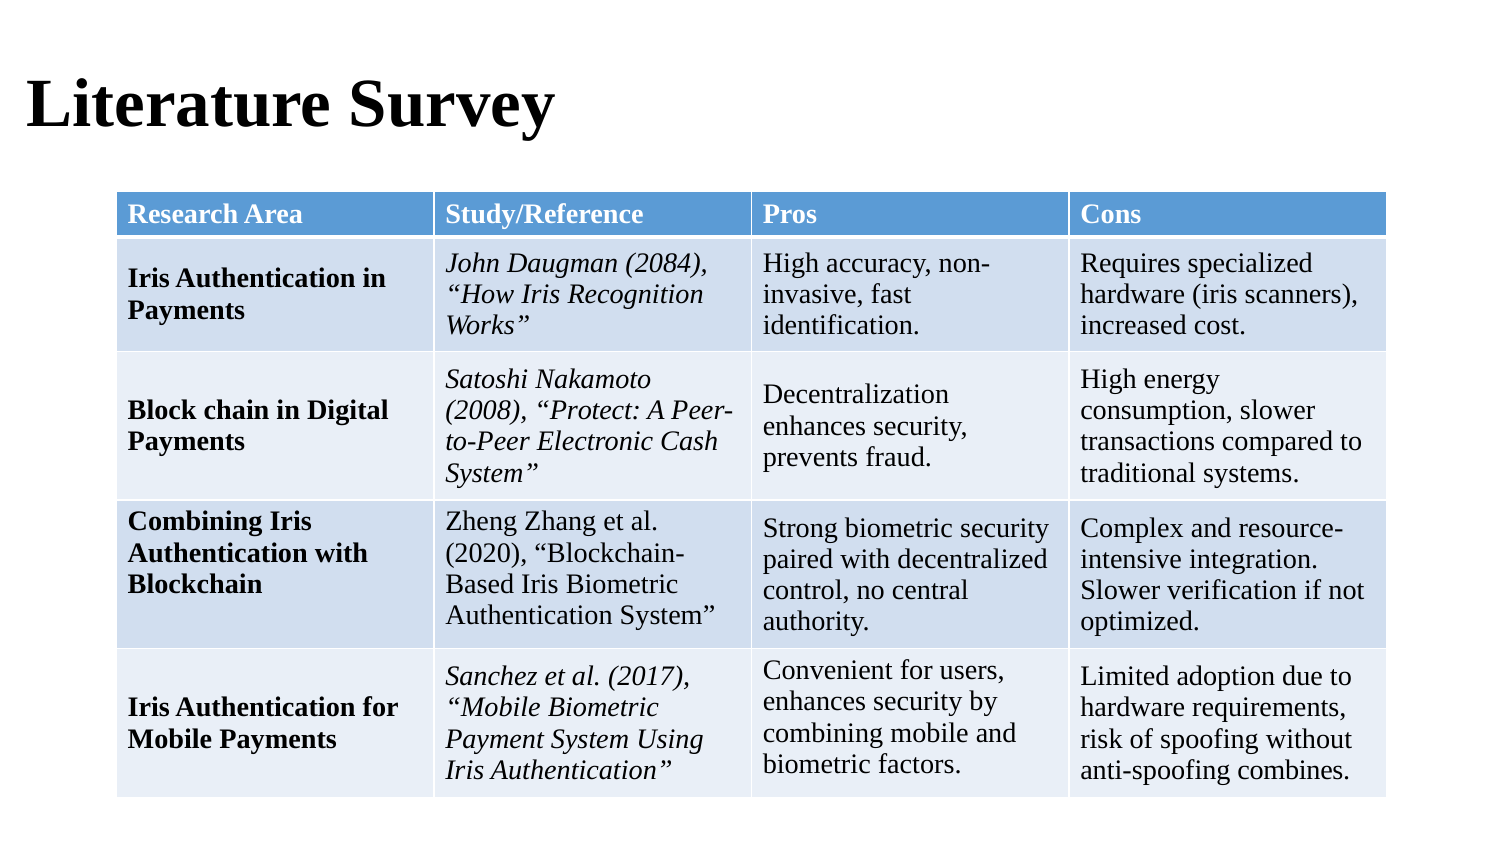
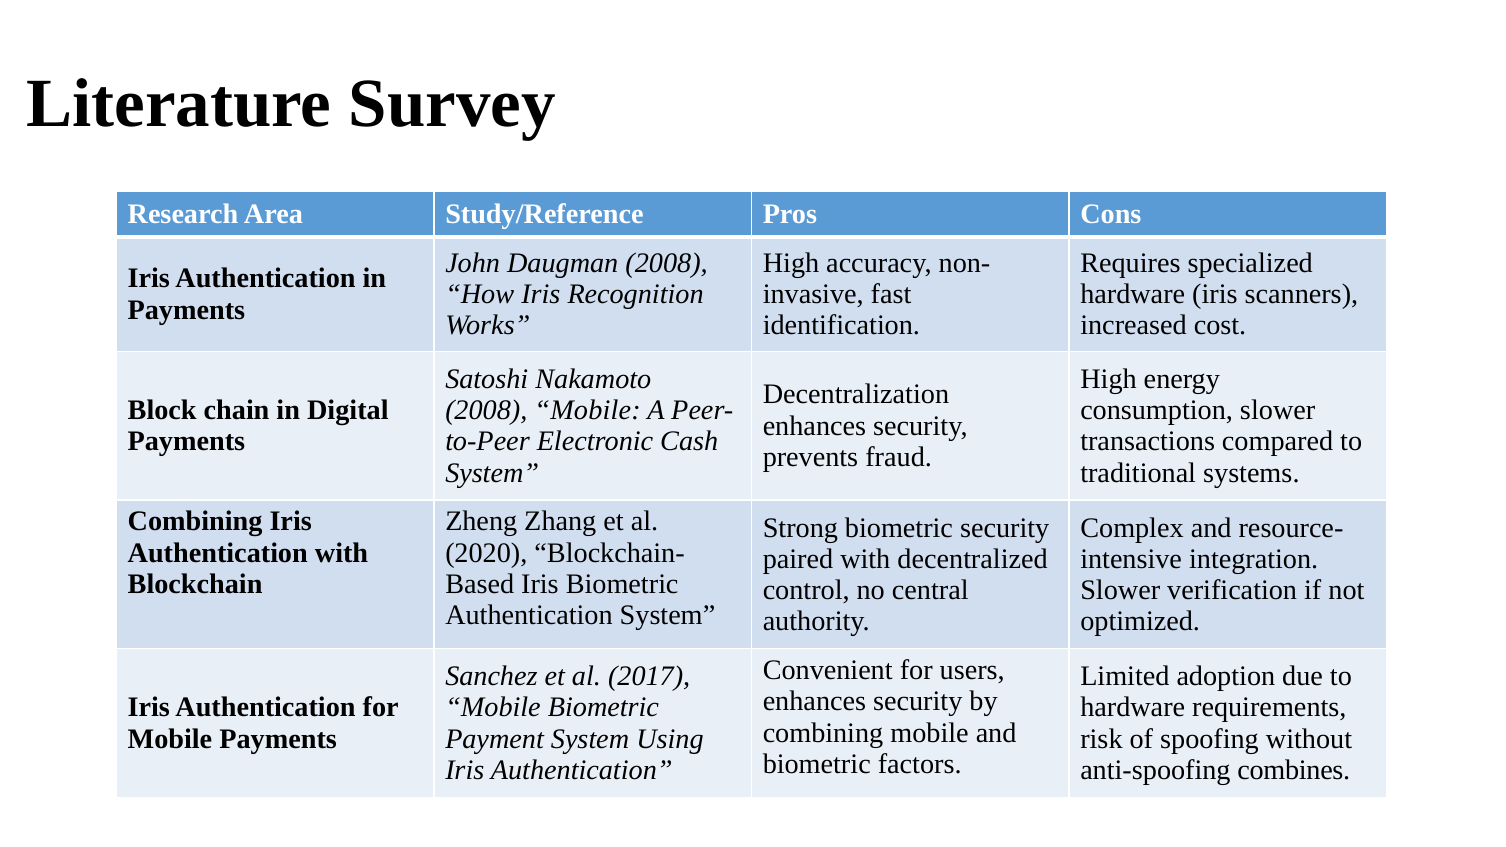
Daugman 2084: 2084 -> 2008 (667, 263)
2008 Protect: Protect -> Mobile (588, 410)
